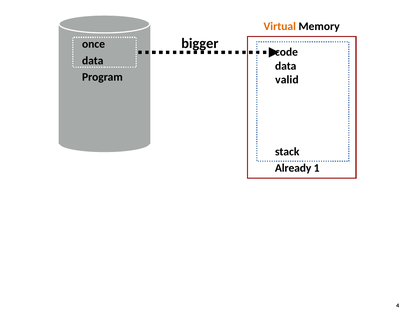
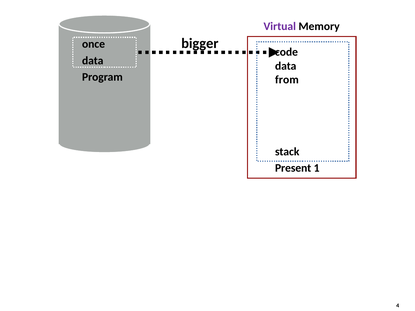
Virtual colour: orange -> purple (280, 26)
valid: valid -> from (287, 80)
Already: Already -> Present (293, 168)
